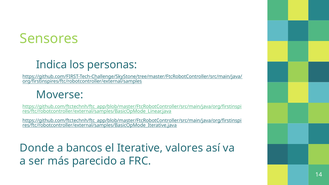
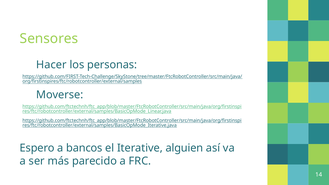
Indica: Indica -> Hacer (51, 65)
Donde: Donde -> Espero (37, 148)
valores: valores -> alguien (184, 148)
